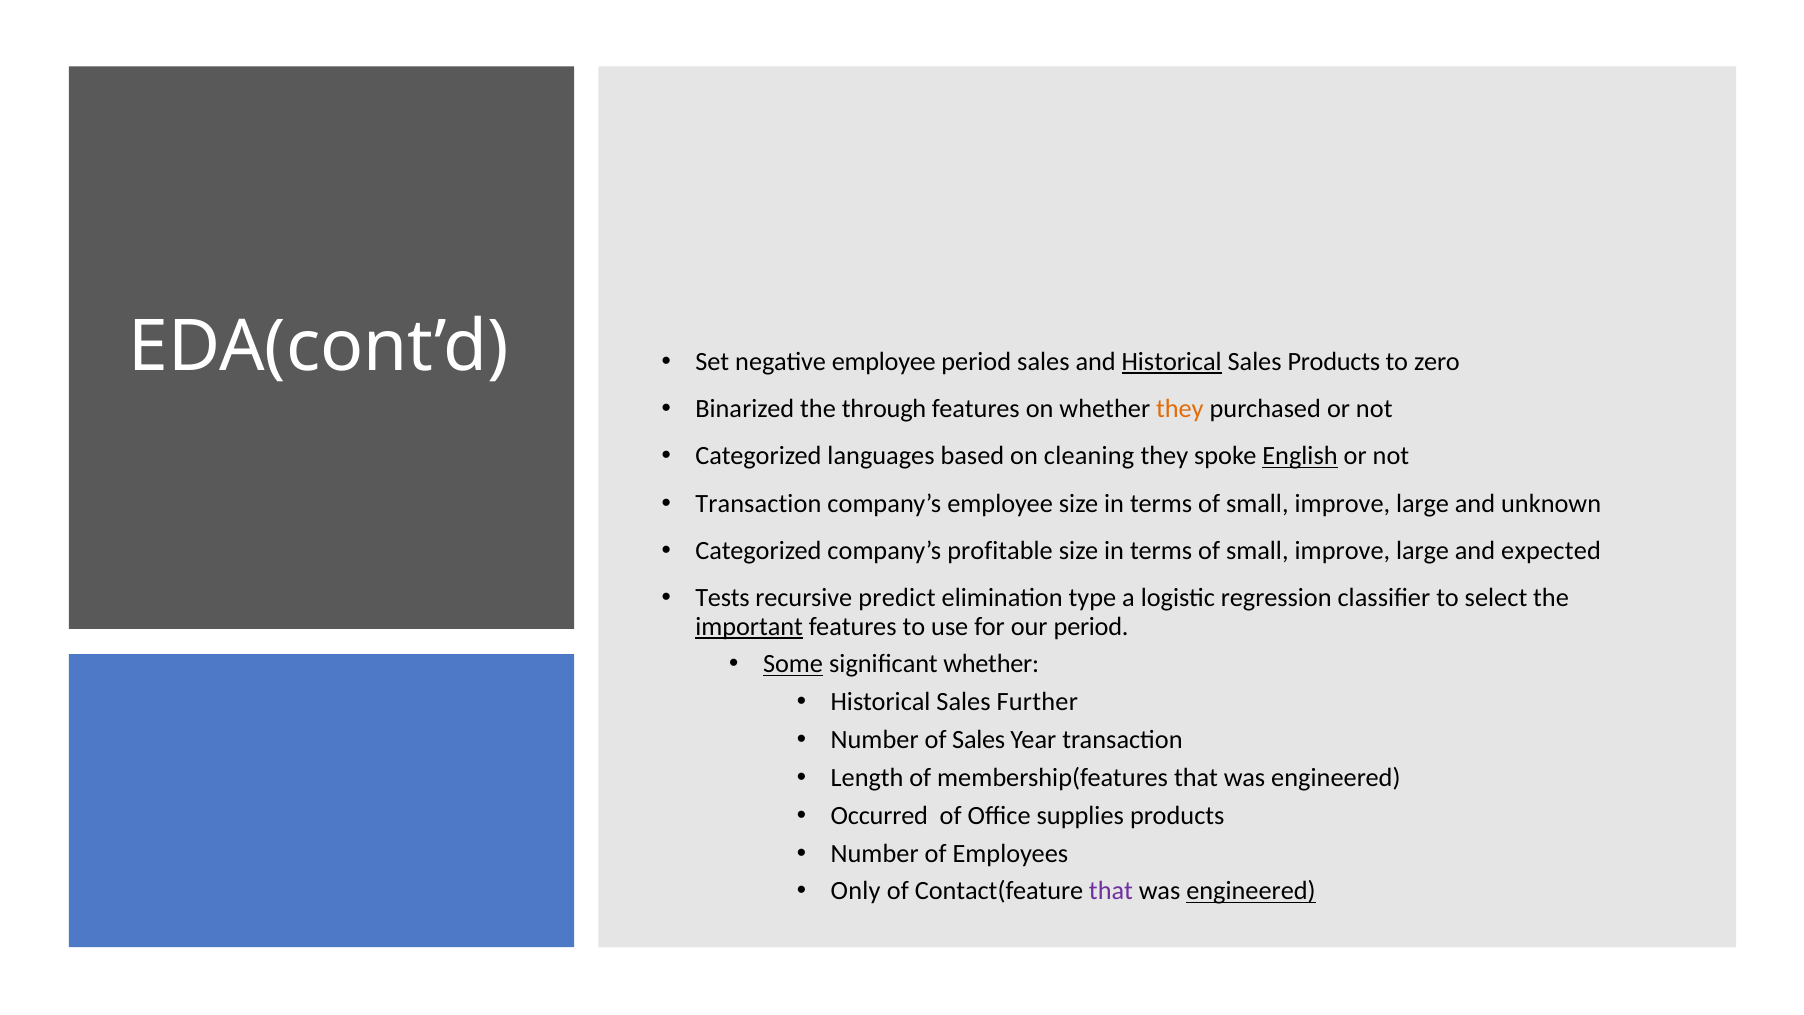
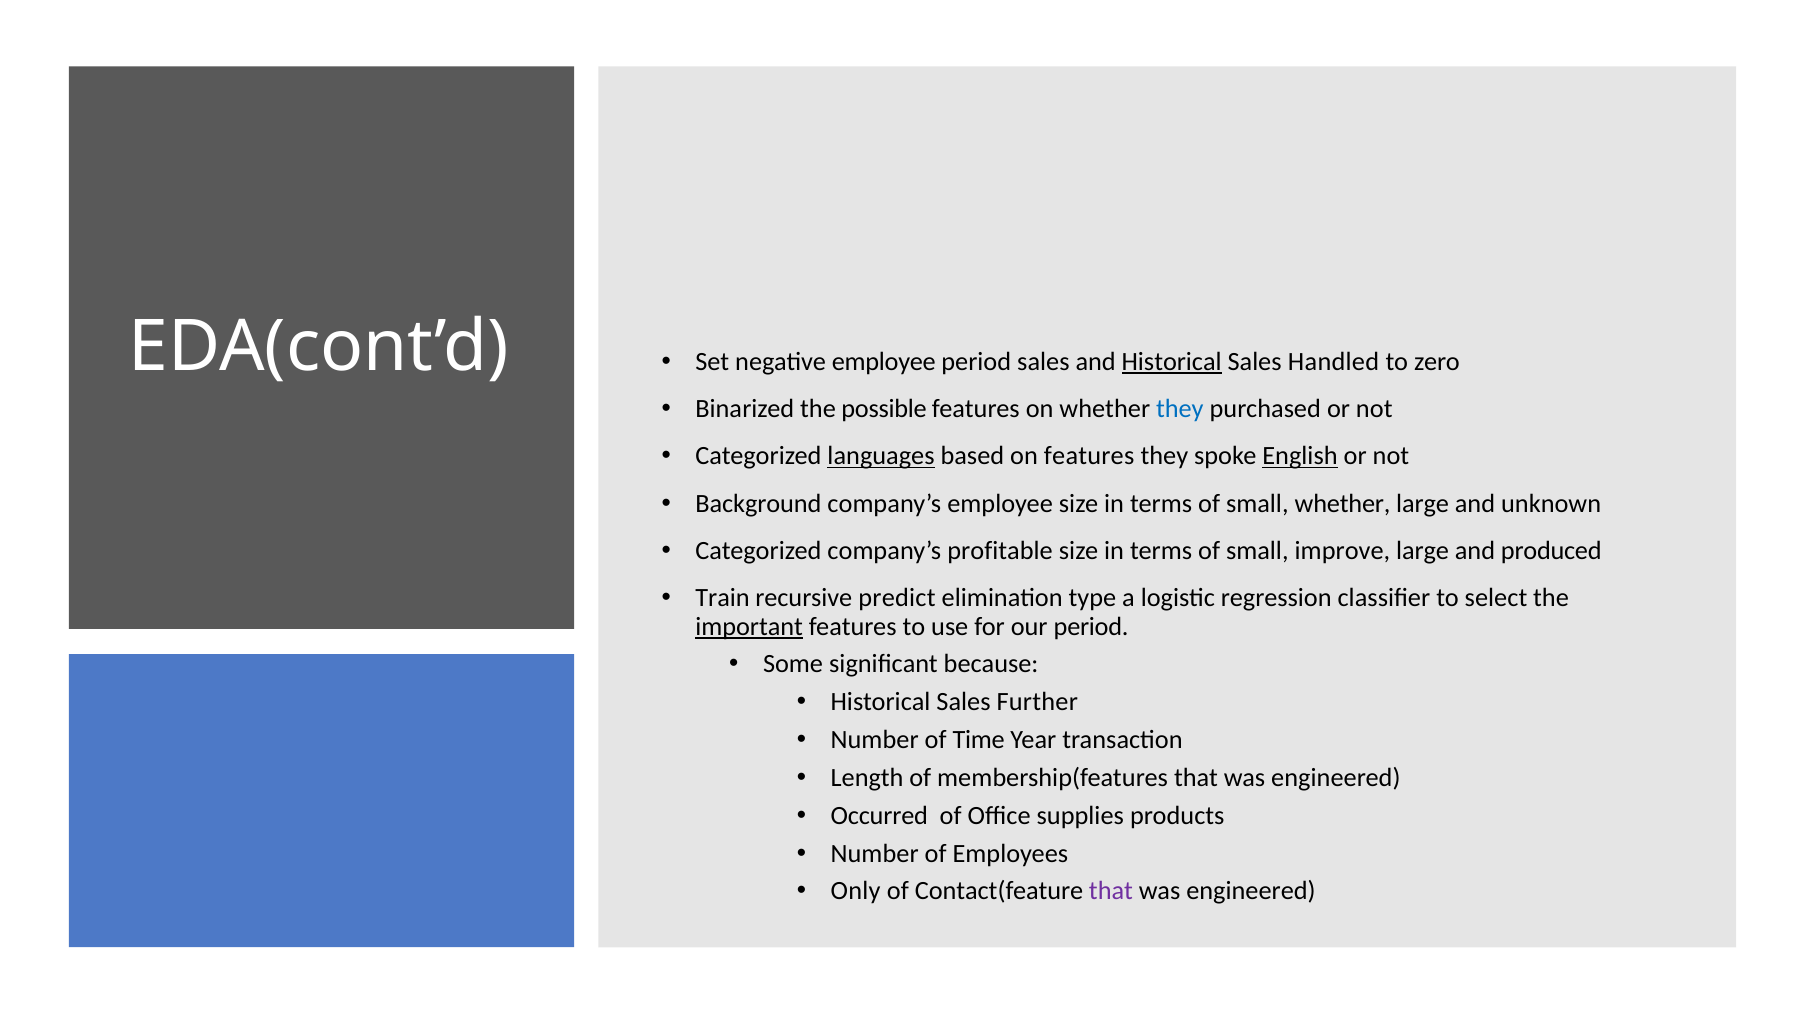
Sales Products: Products -> Handled (1334, 362)
through: through -> possible (884, 409)
they colour: orange -> blue (1180, 409)
languages underline: none -> present (881, 456)
on cleaning: cleaning -> features (1089, 456)
Transaction: Transaction -> Background (758, 503)
improve: improve -> whether (1343, 503)
expected: expected -> produced (1551, 551)
Tests: Tests -> Train (723, 598)
Some underline: present -> none (793, 664)
significant whether: whether -> because (991, 664)
of Sales: Sales -> Time (979, 740)
engineered underline: present -> none (1251, 891)
